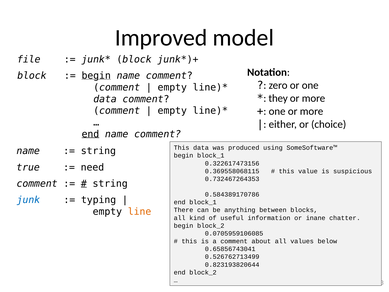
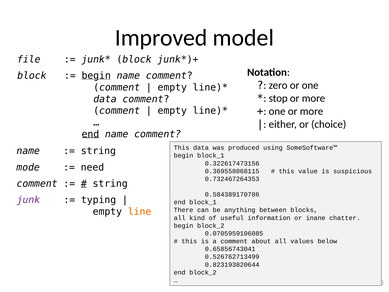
they: they -> stop (278, 98)
true: true -> mode (28, 167)
junk colour: blue -> purple (28, 200)
